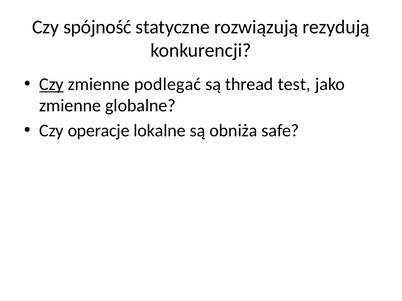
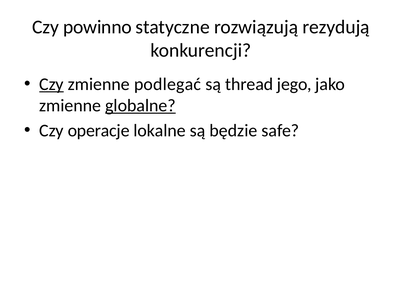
spójność: spójność -> powinno (97, 27)
test: test -> jego (294, 84)
globalne underline: none -> present (140, 106)
obniża: obniża -> będzie (233, 131)
